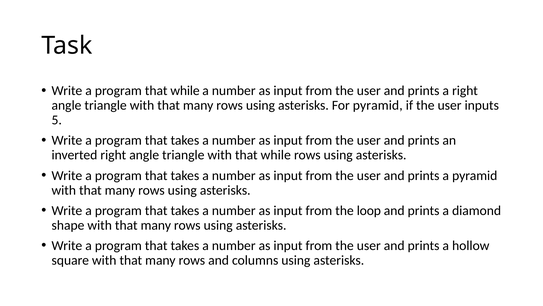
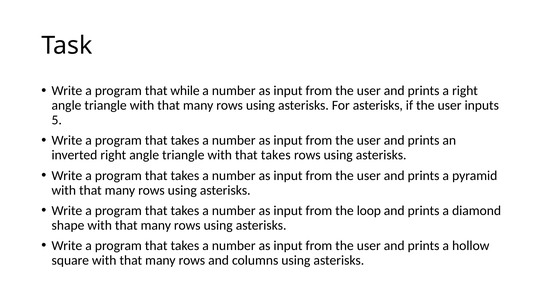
For pyramid: pyramid -> asterisks (378, 105)
with that while: while -> takes (276, 155)
